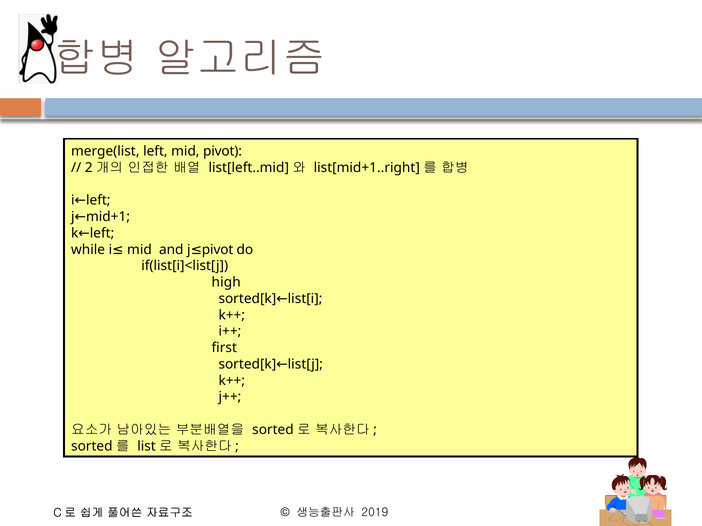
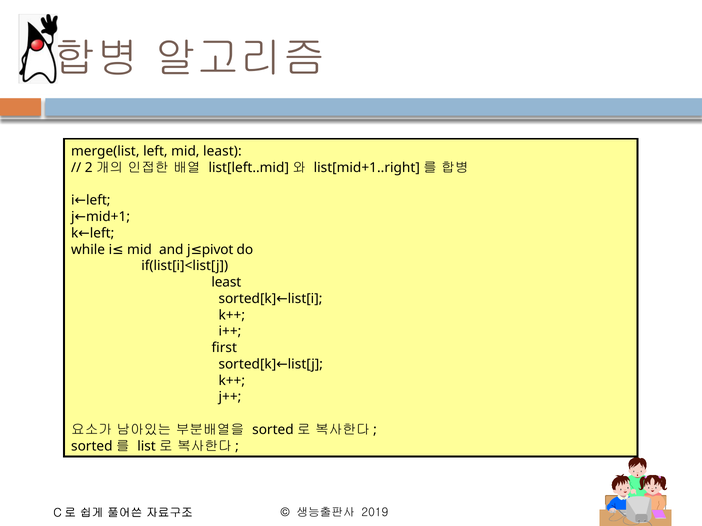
mid pivot: pivot -> least (222, 151)
high: high -> least (226, 283)
